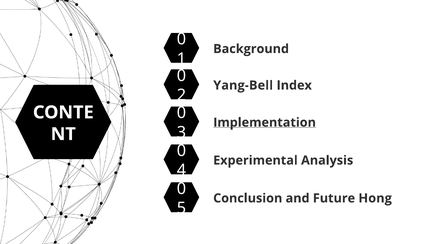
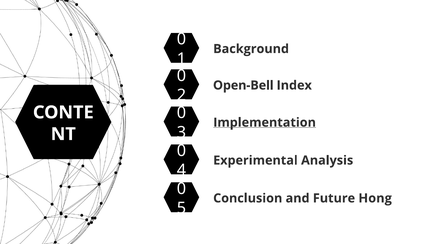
Yang-Bell: Yang-Bell -> Open-Bell (243, 85)
